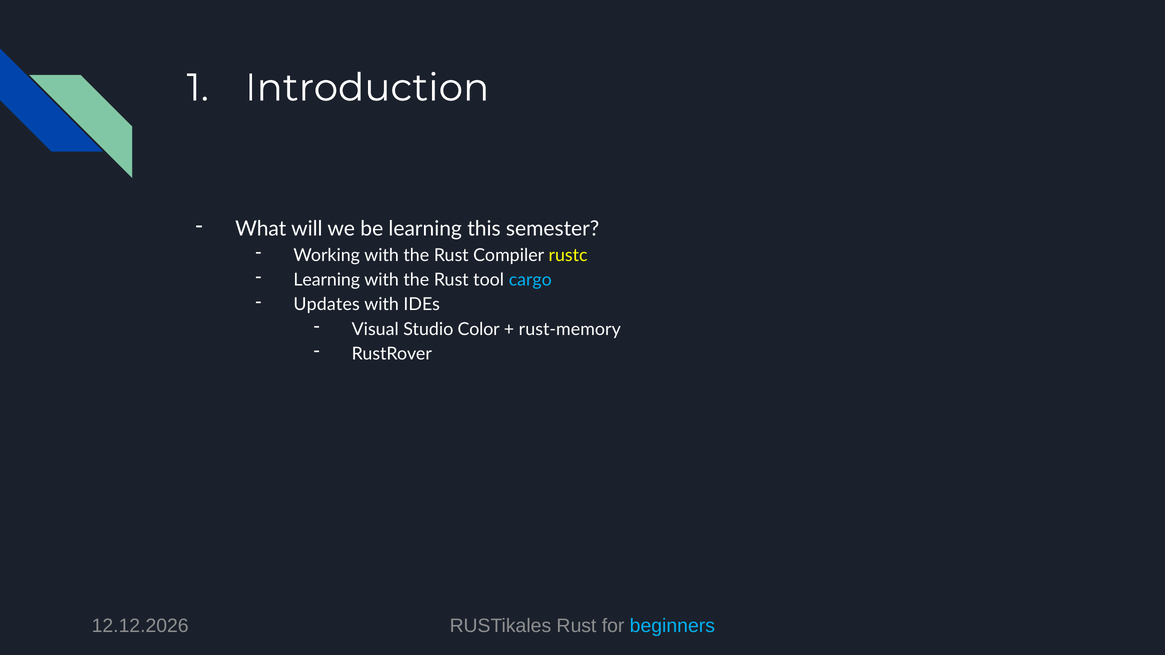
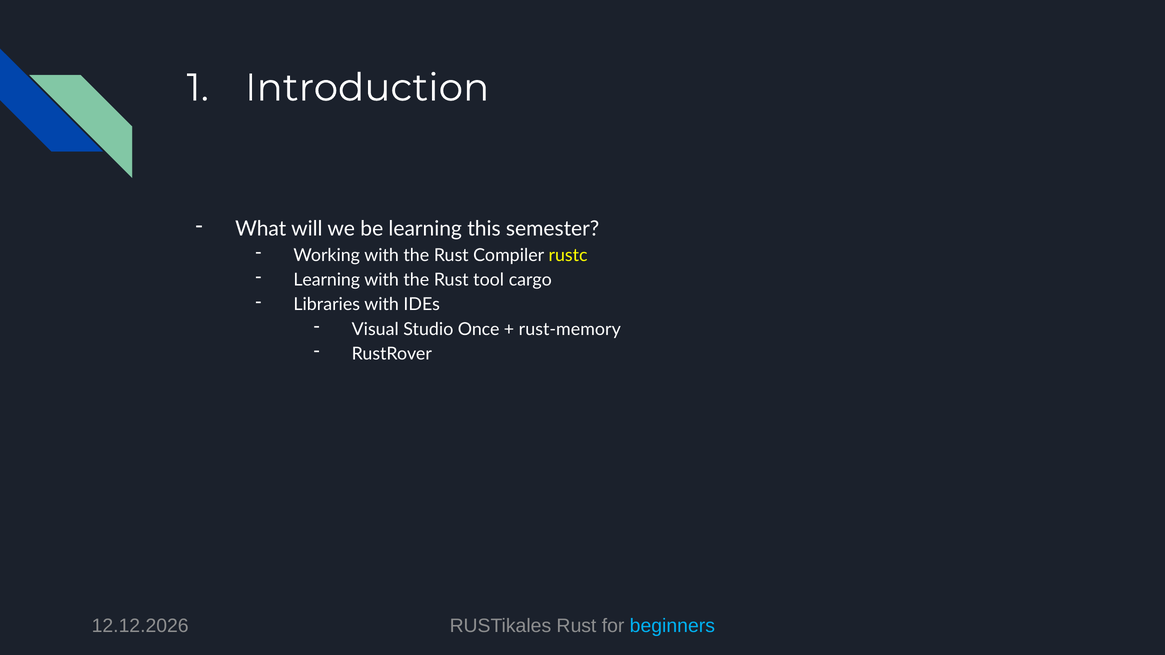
cargo colour: light blue -> white (530, 280)
Updates: Updates -> Libraries (327, 305)
Color: Color -> Once (479, 329)
